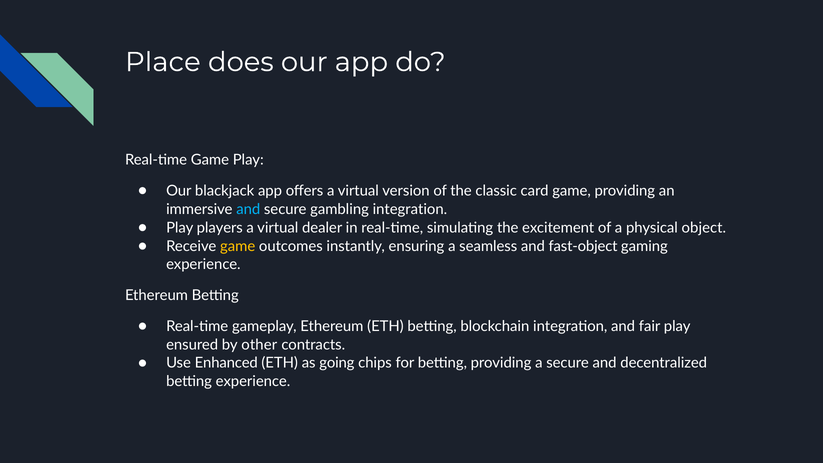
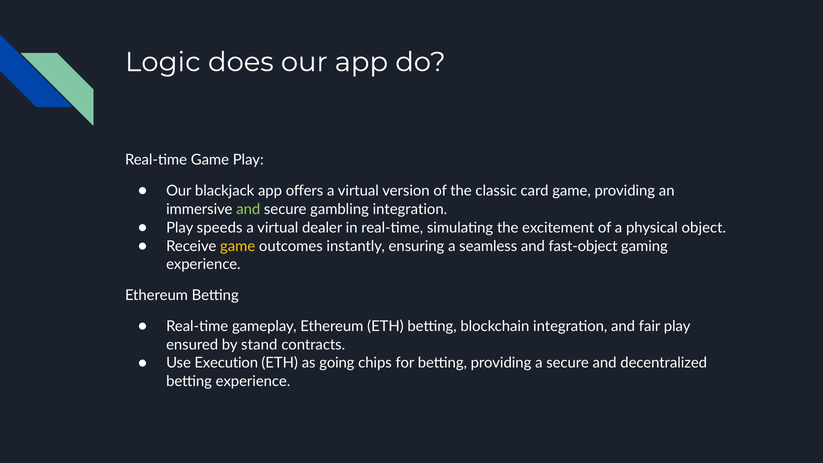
Place: Place -> Logic (163, 62)
and colour: light blue -> light green (248, 209)
players: players -> speeds (220, 228)
other: other -> stand (259, 345)
Enhanced: Enhanced -> Execution (226, 363)
